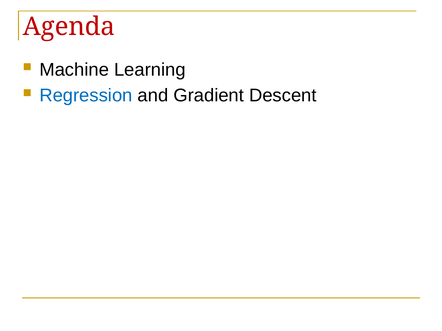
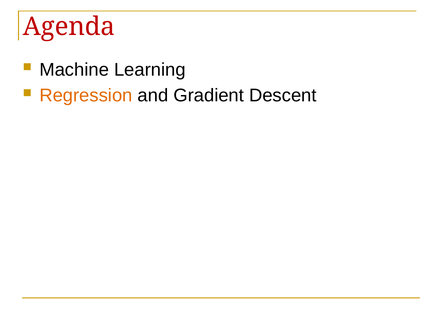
Regression colour: blue -> orange (86, 96)
